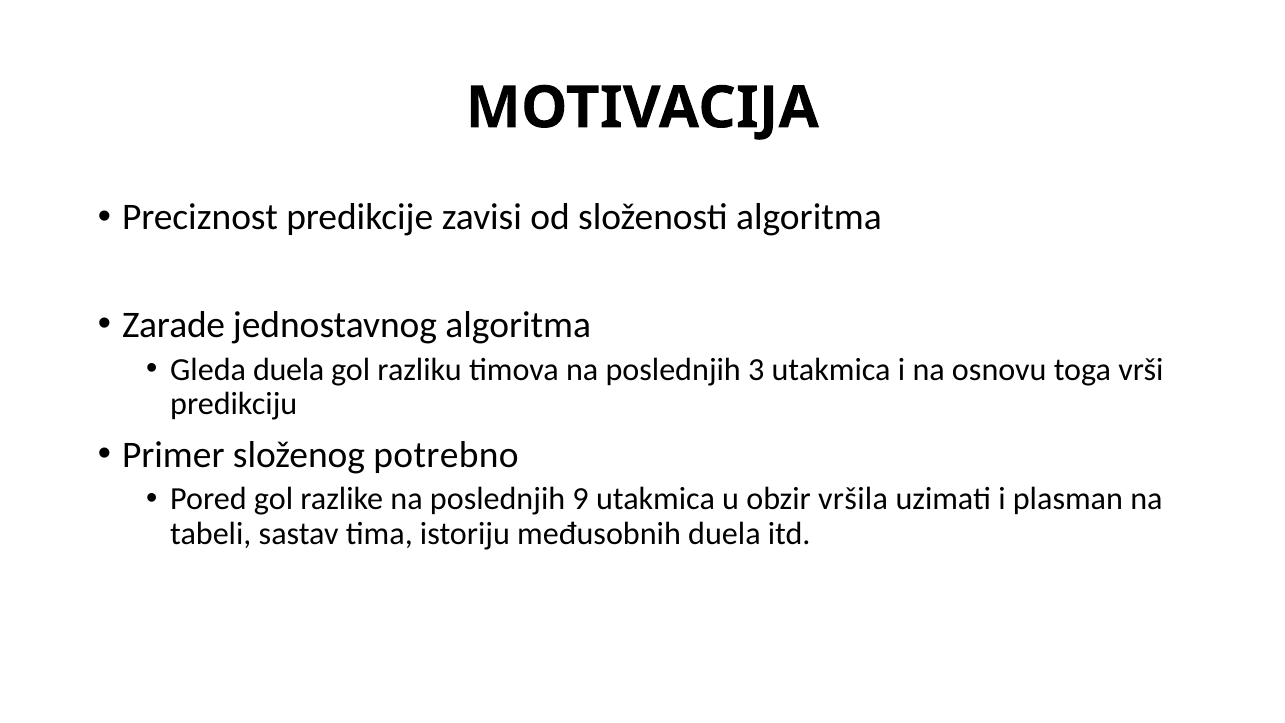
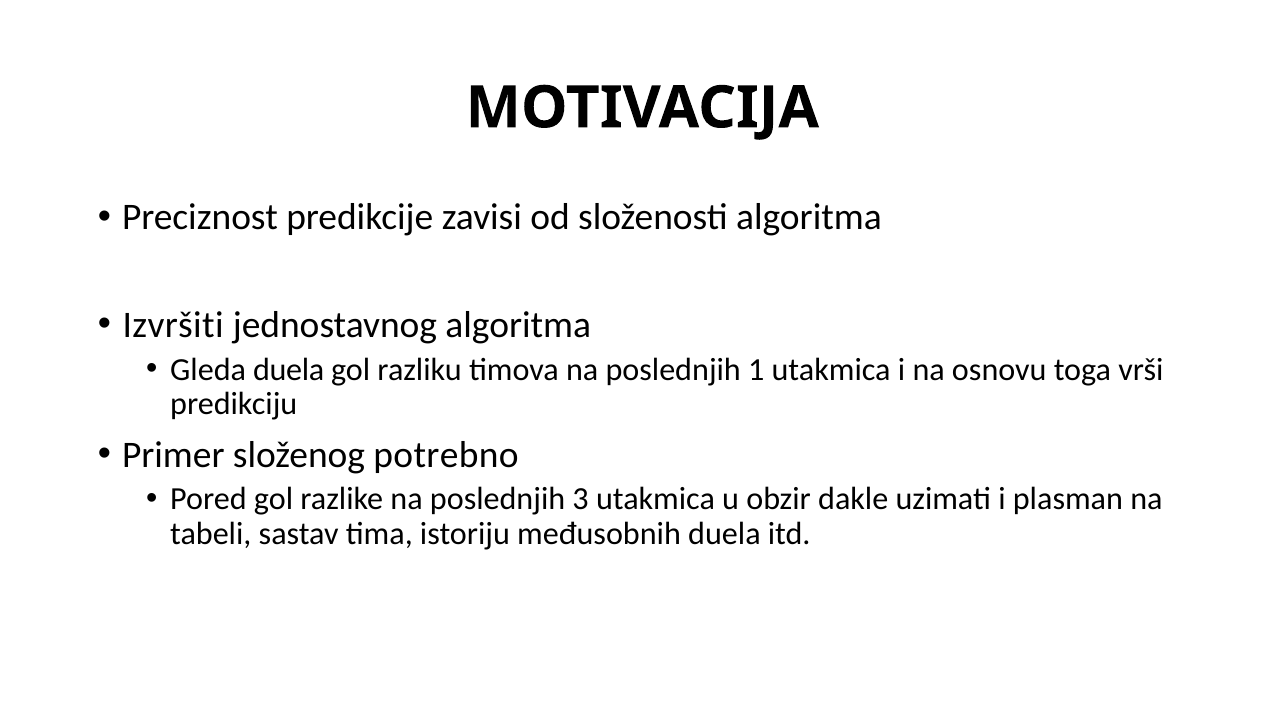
Zarade: Zarade -> Izvršiti (173, 325)
3: 3 -> 1 (756, 369)
9: 9 -> 3 (581, 499)
vršila: vršila -> dakle (853, 499)
